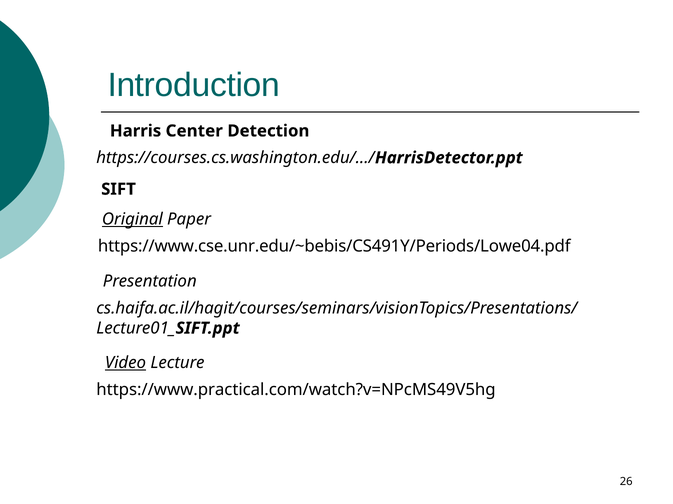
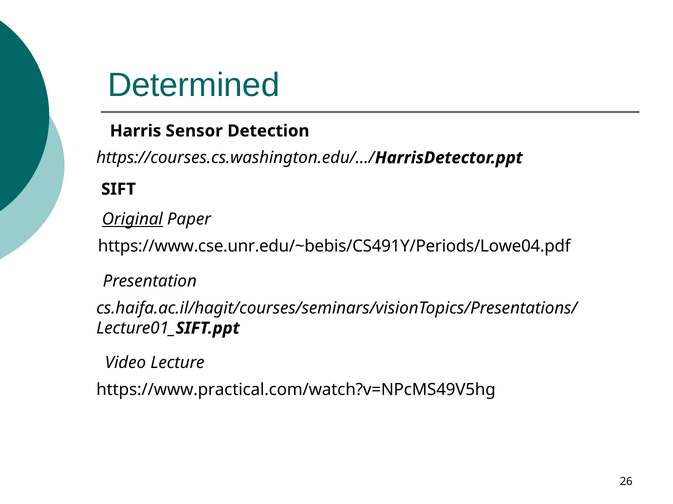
Introduction: Introduction -> Determined (194, 85)
Center: Center -> Sensor (194, 131)
Video underline: present -> none (125, 363)
